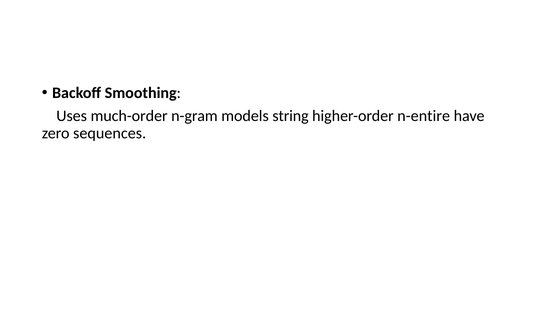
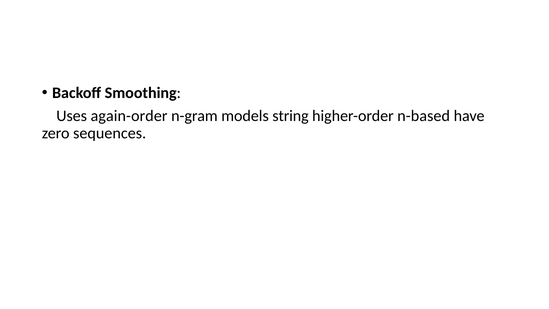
much-order: much-order -> again-order (129, 116)
n-entire: n-entire -> n-based (424, 116)
